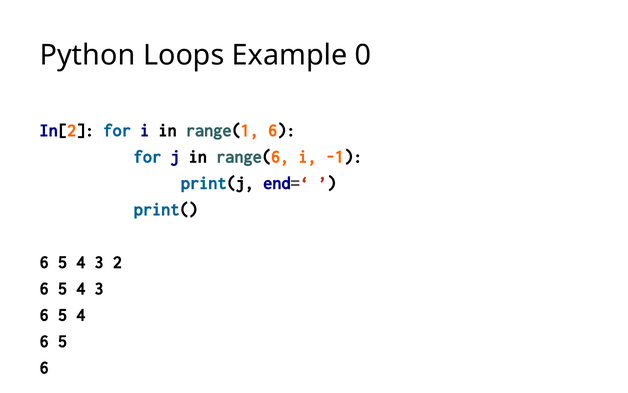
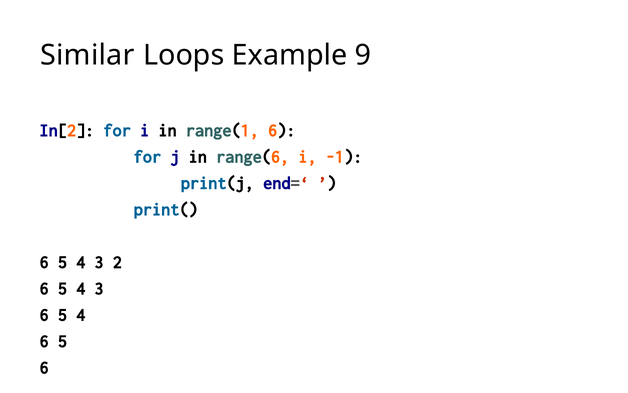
Python: Python -> Similar (87, 55)
0: 0 -> 9 (363, 55)
